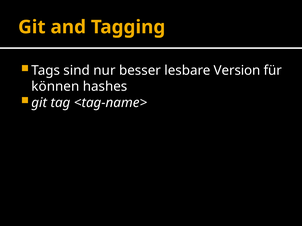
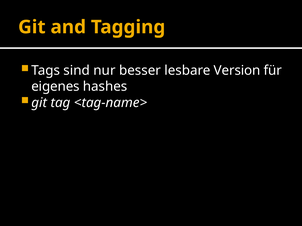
können: können -> eigenes (55, 87)
